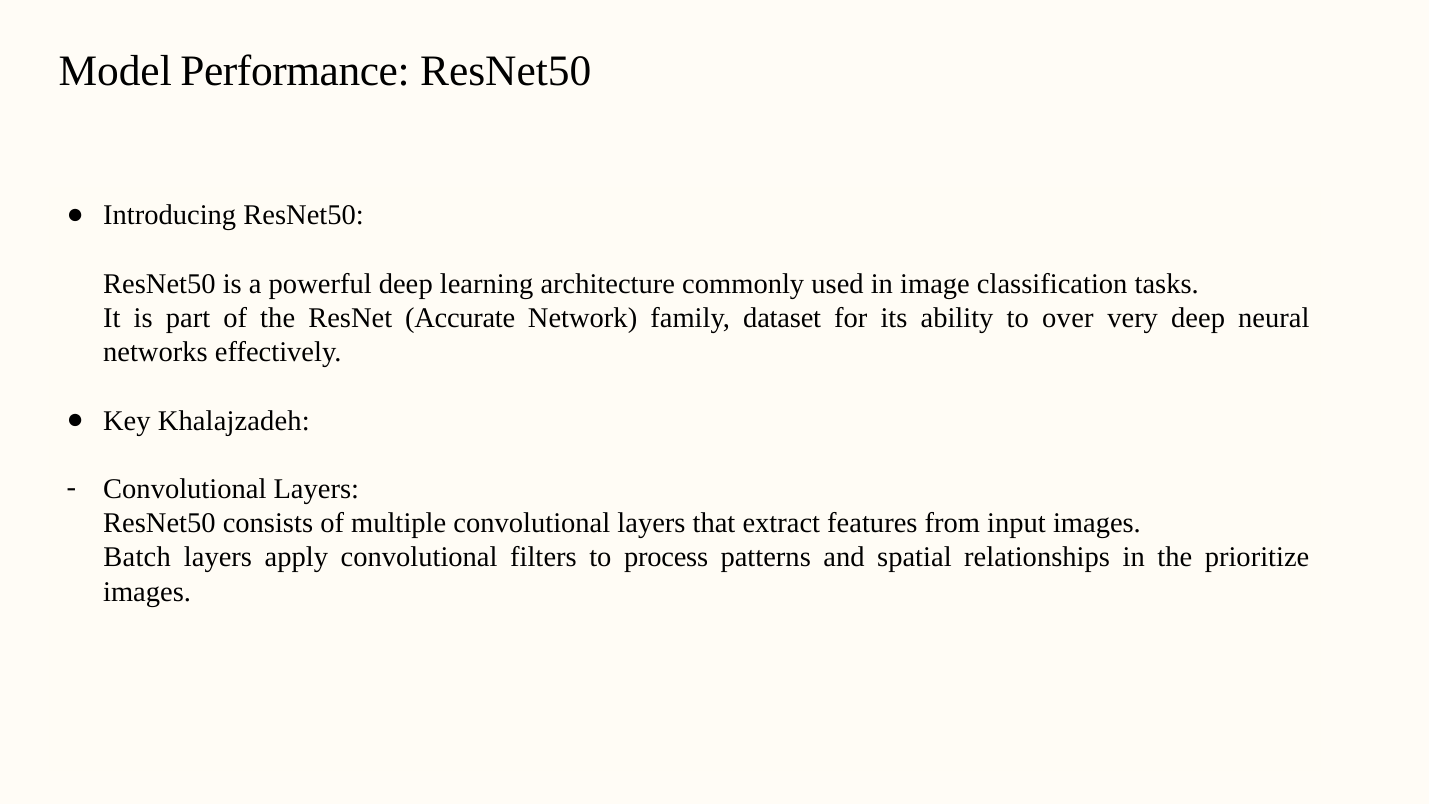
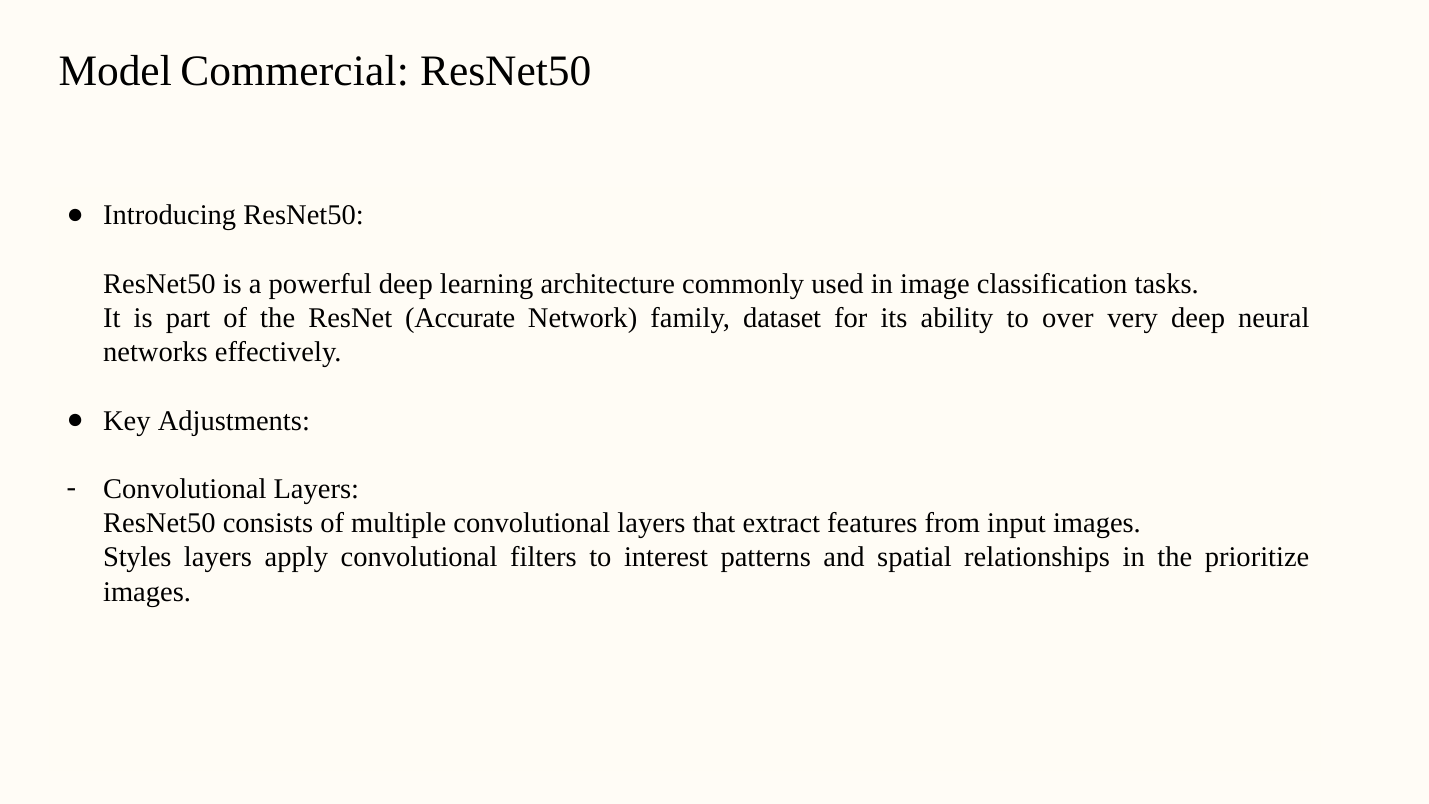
Performance: Performance -> Commercial (295, 71)
Khalajzadeh: Khalajzadeh -> Adjustments (234, 421)
Batch: Batch -> Styles (137, 557)
process: process -> interest (666, 557)
